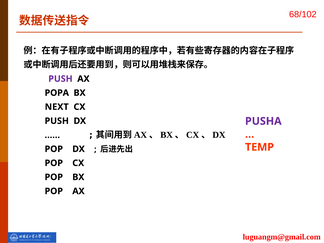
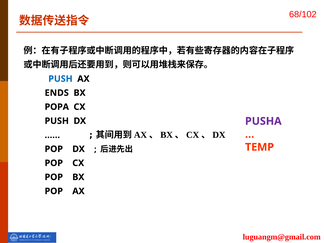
PUSH colour: purple -> blue (60, 79)
POPA: POPA -> ENDS (57, 93)
NEXT: NEXT -> POPA (57, 107)
